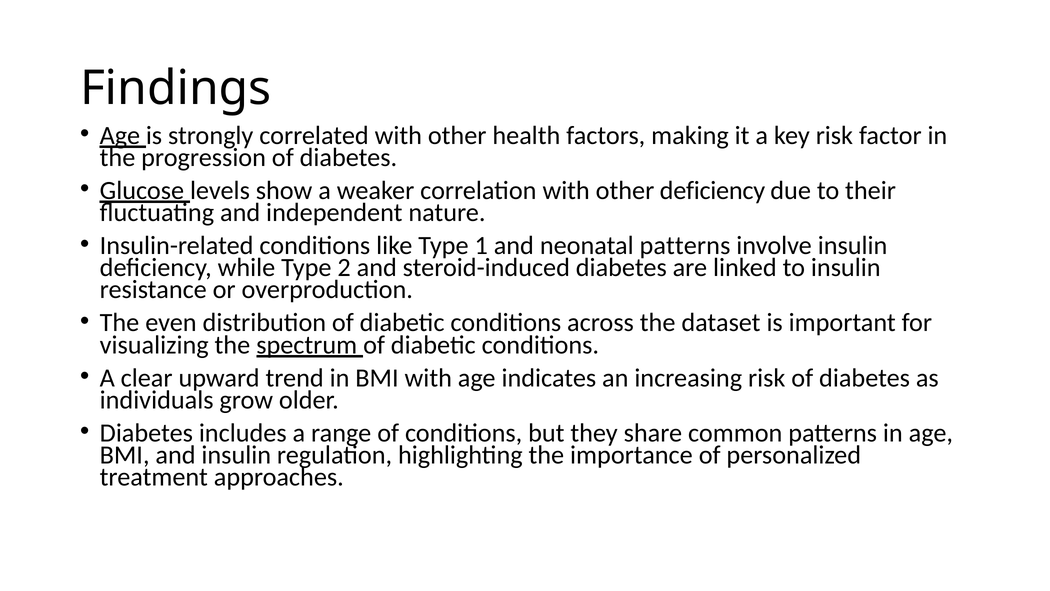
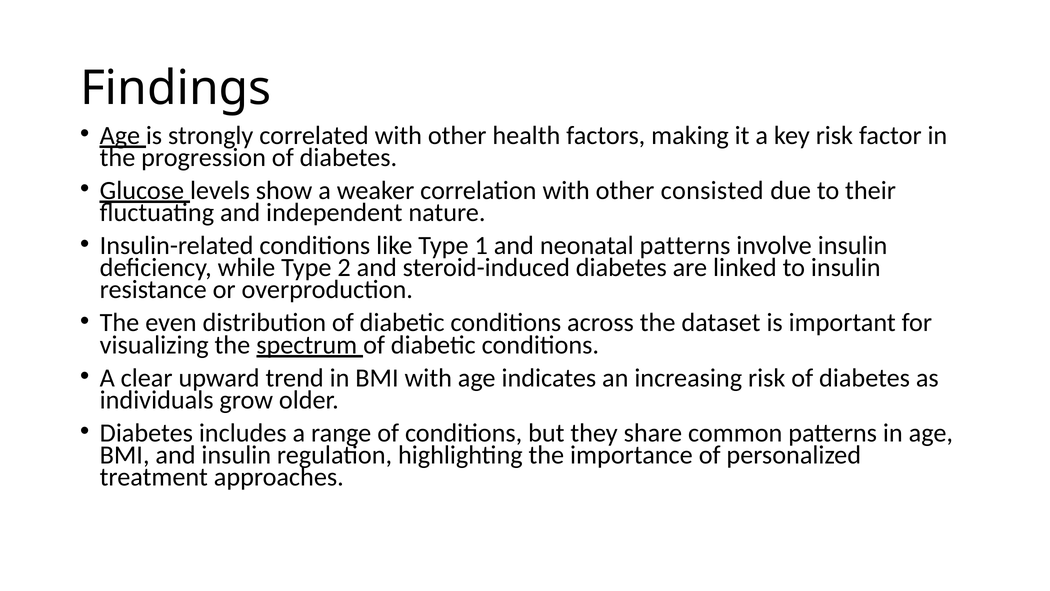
other deficiency: deficiency -> consisted (712, 191)
